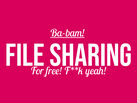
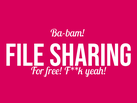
Ba-bam underline: present -> none (67, 33)
